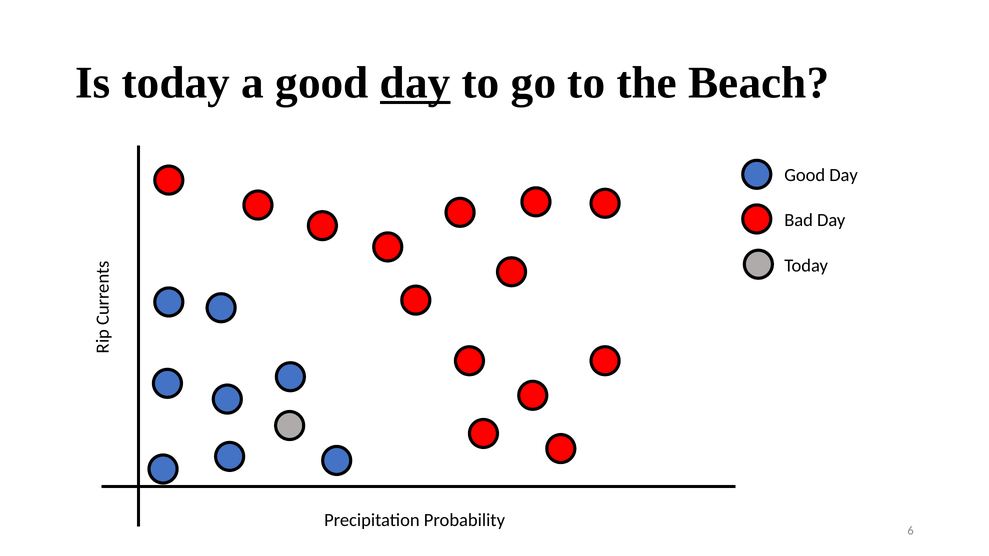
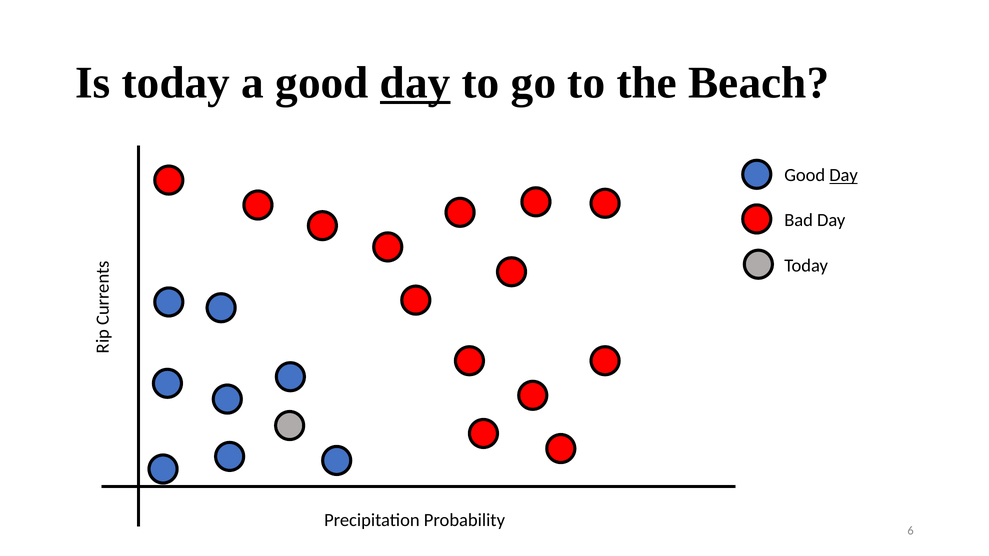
Day underline: none -> present (844, 175)
